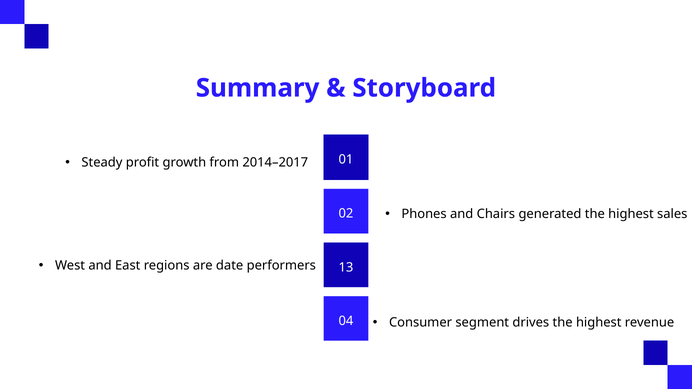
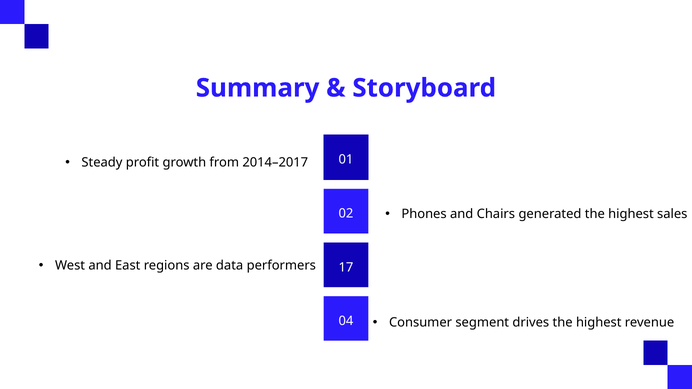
date: date -> data (230, 266)
13: 13 -> 17 (346, 267)
